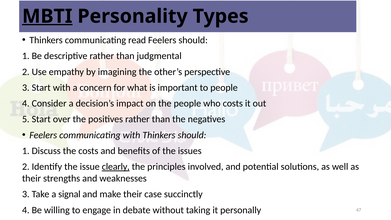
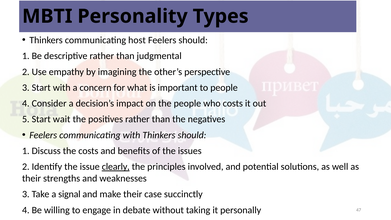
MBTI underline: present -> none (47, 16)
read: read -> host (137, 40)
over: over -> wait (62, 119)
